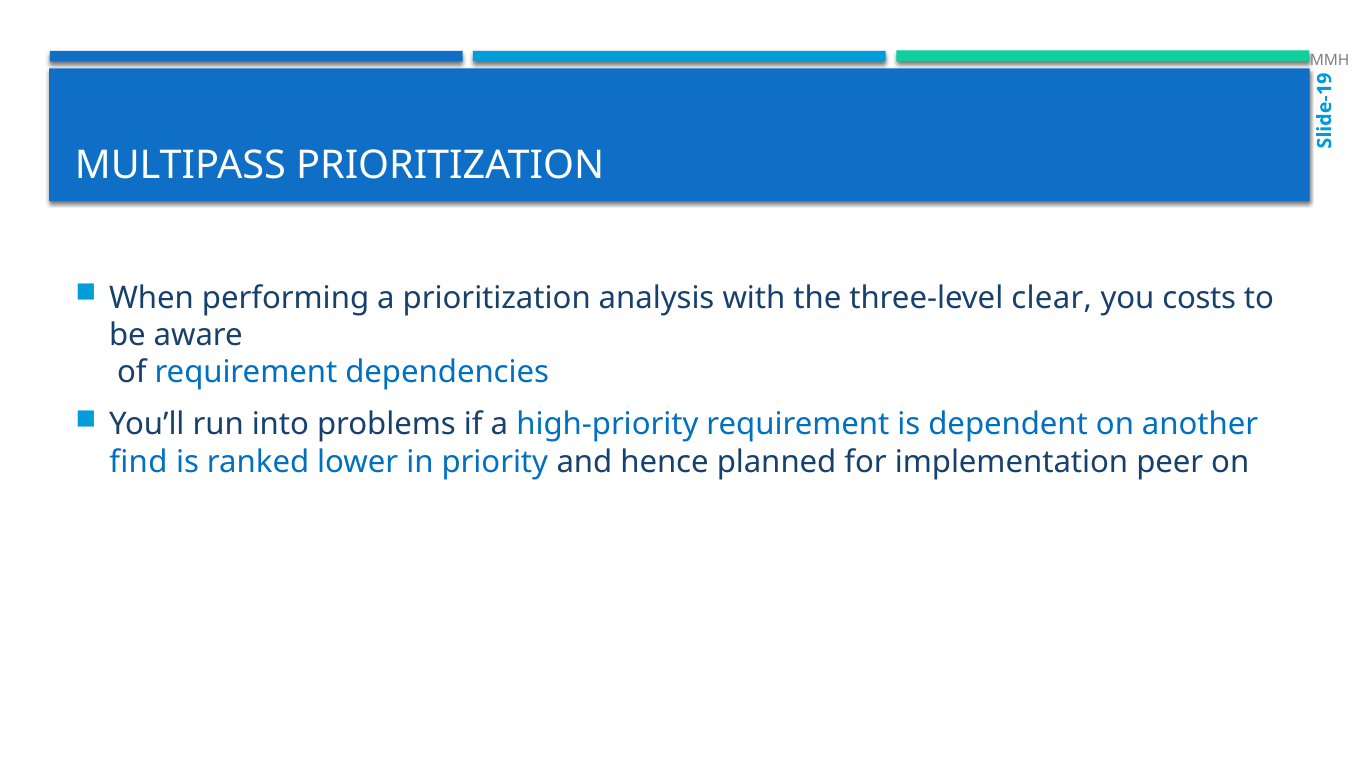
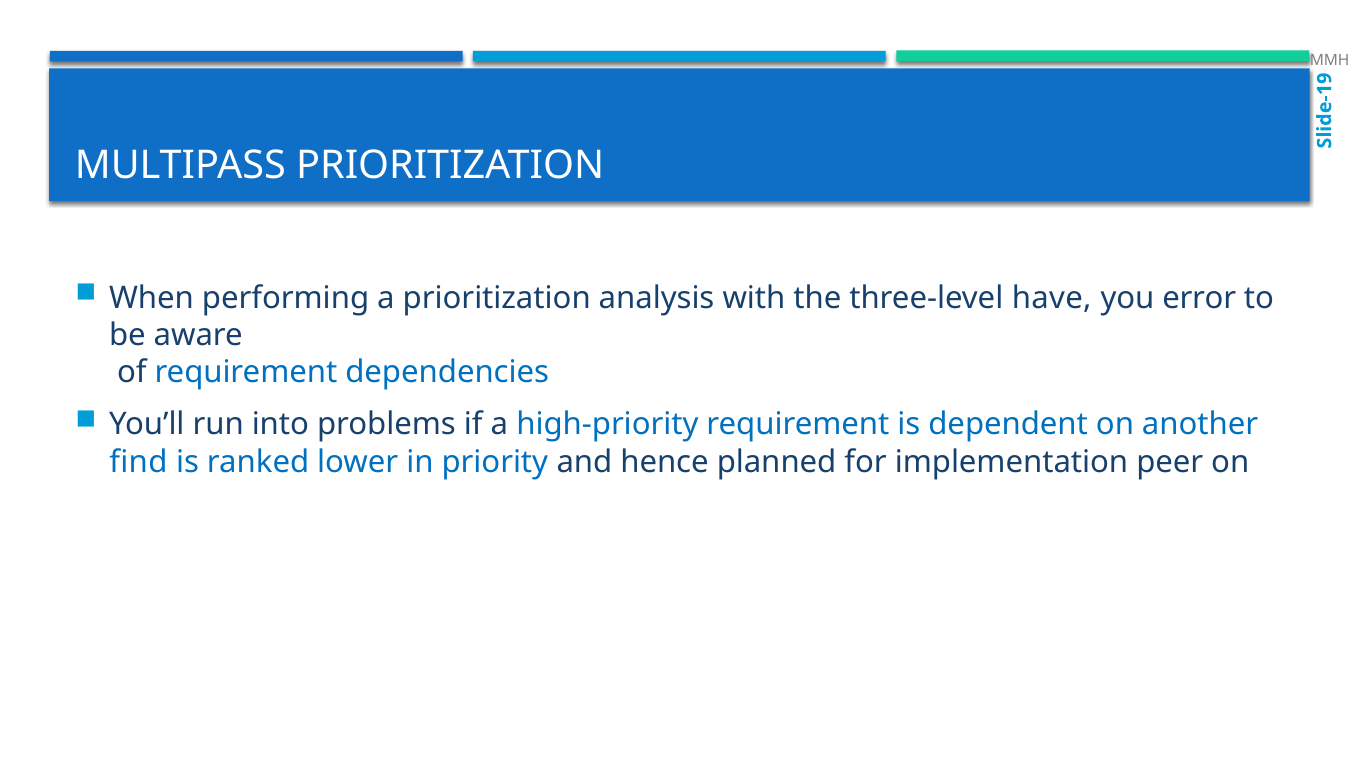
clear: clear -> have (1052, 298)
costs: costs -> error (1199, 298)
